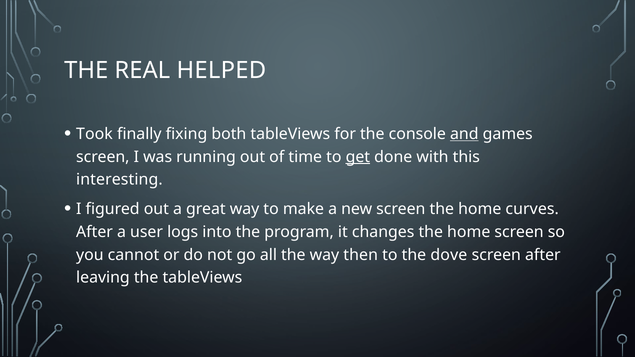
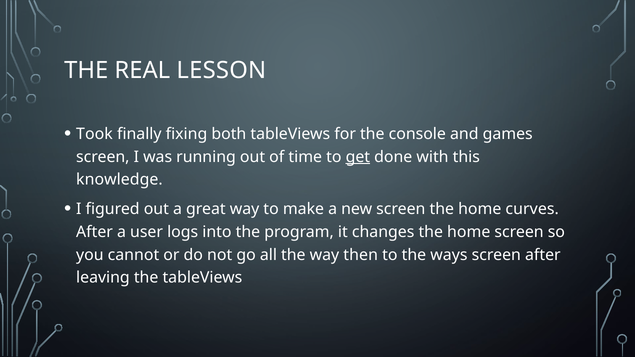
HELPED: HELPED -> LESSON (221, 71)
and underline: present -> none (464, 134)
interesting: interesting -> knowledge (119, 180)
dove: dove -> ways (449, 255)
